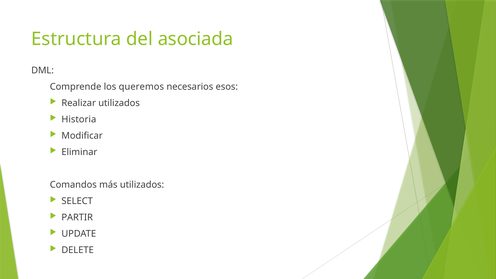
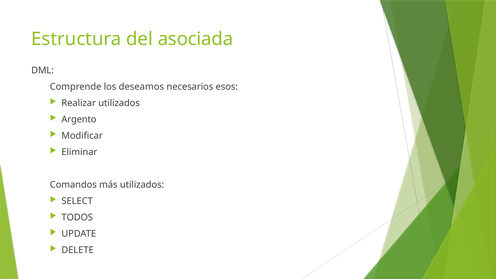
queremos: queremos -> deseamos (141, 87)
Historia: Historia -> Argento (79, 119)
PARTIR: PARTIR -> TODOS (77, 217)
